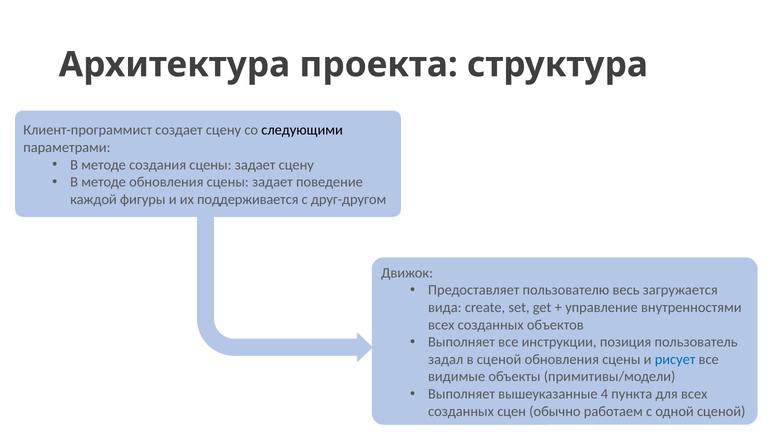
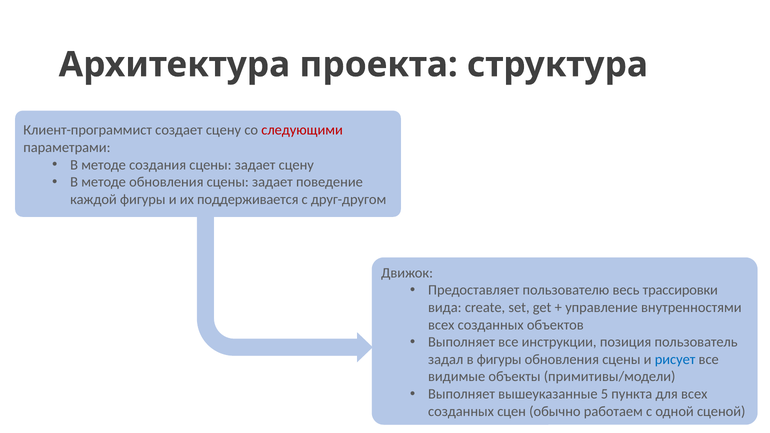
следующими colour: black -> red (302, 130)
загружается: загружается -> трассировки (680, 290)
в сценой: сценой -> фигуры (499, 359)
4: 4 -> 5 (604, 394)
